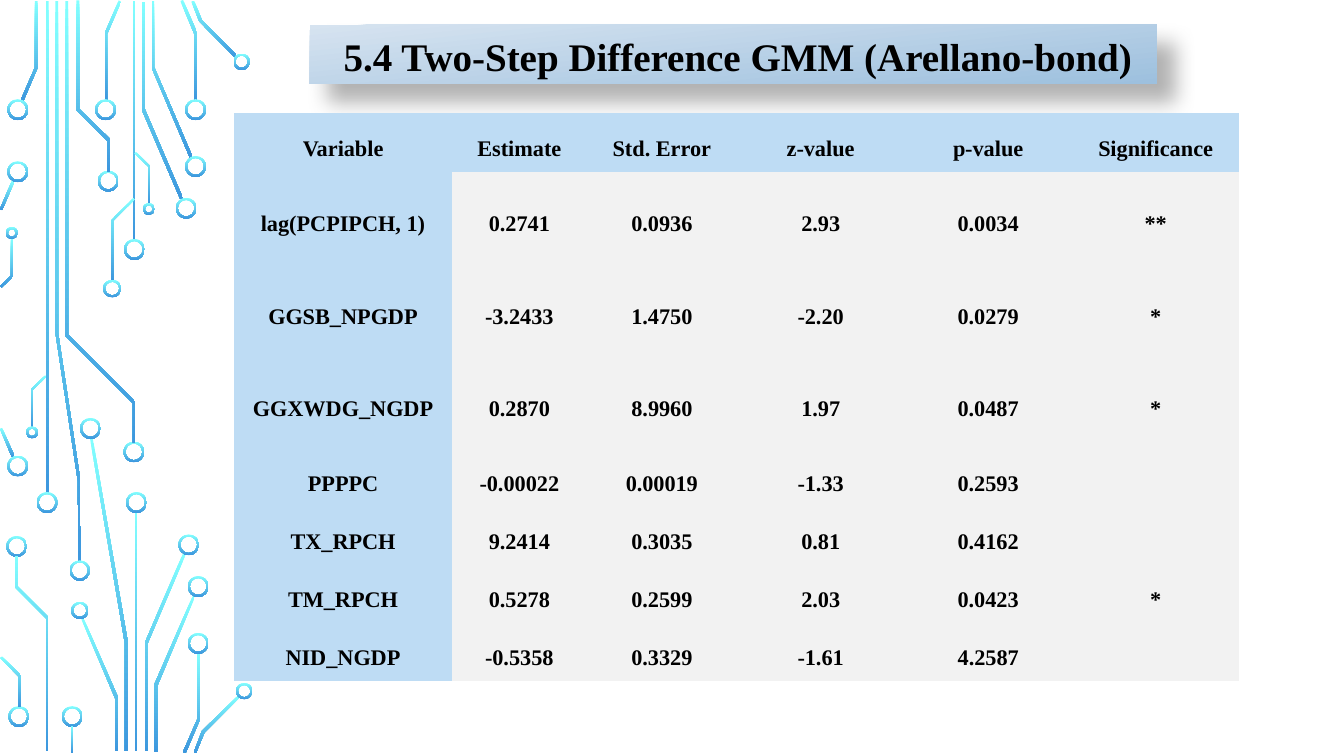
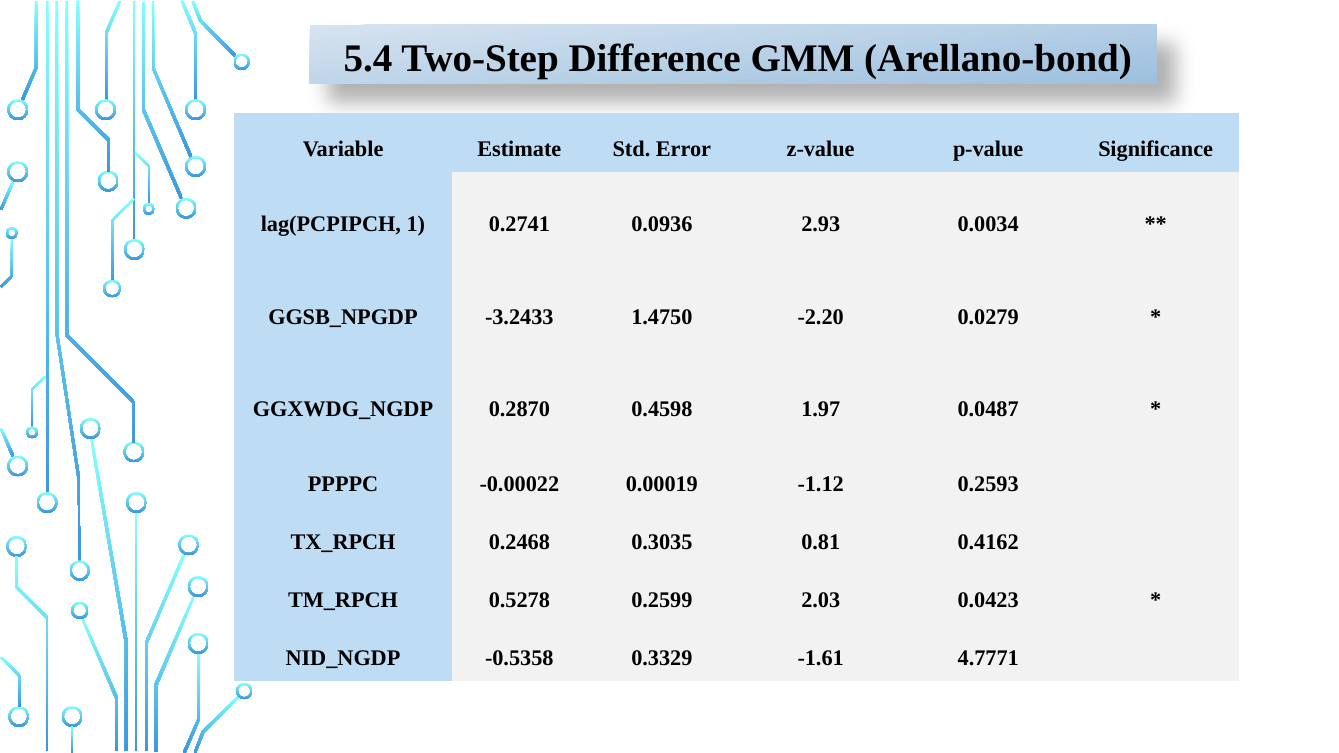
8.9960: 8.9960 -> 0.4598 (662, 410)
-1.33: -1.33 -> -1.12 (821, 484)
9.2414: 9.2414 -> 0.2468 (519, 542)
4.2587: 4.2587 -> 4.7771 (988, 659)
